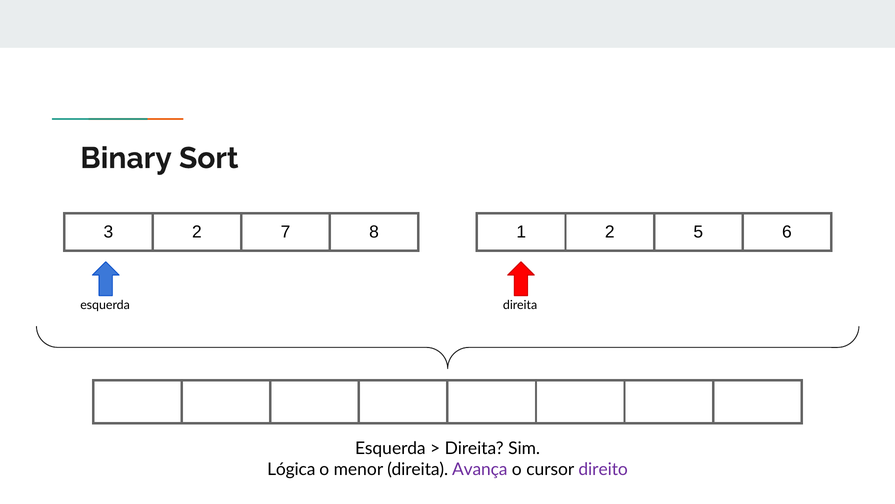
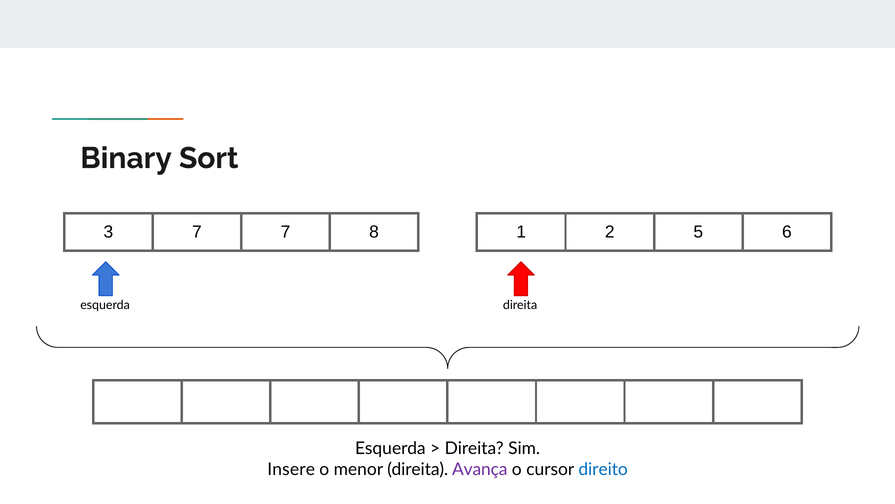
3 2: 2 -> 7 (197, 232)
Lógica: Lógica -> Insere (291, 469)
direito colour: purple -> blue (603, 469)
